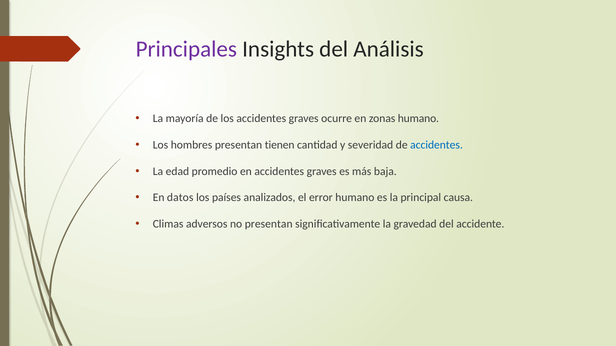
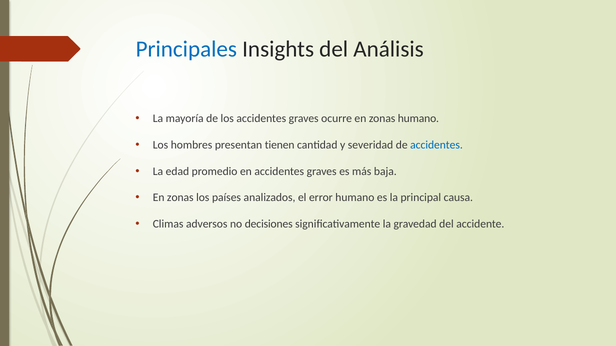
Principales colour: purple -> blue (186, 49)
datos: datos -> zonas (180, 198)
no presentan: presentan -> decisiones (269, 224)
